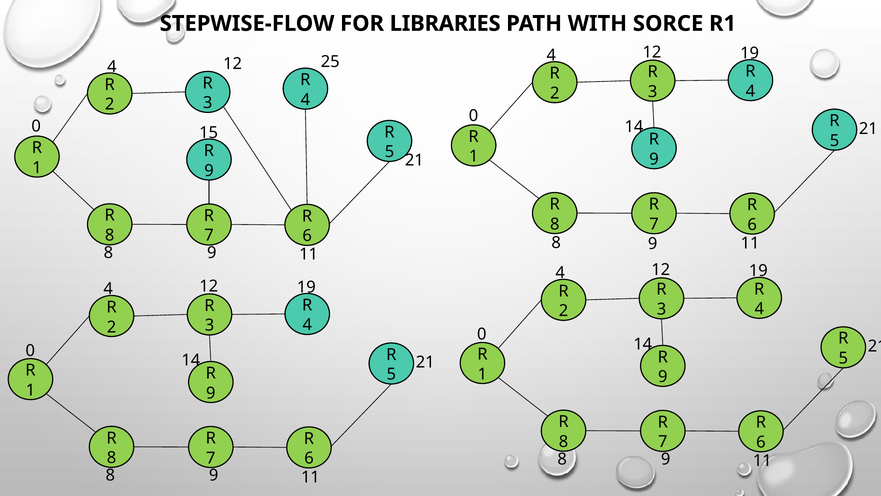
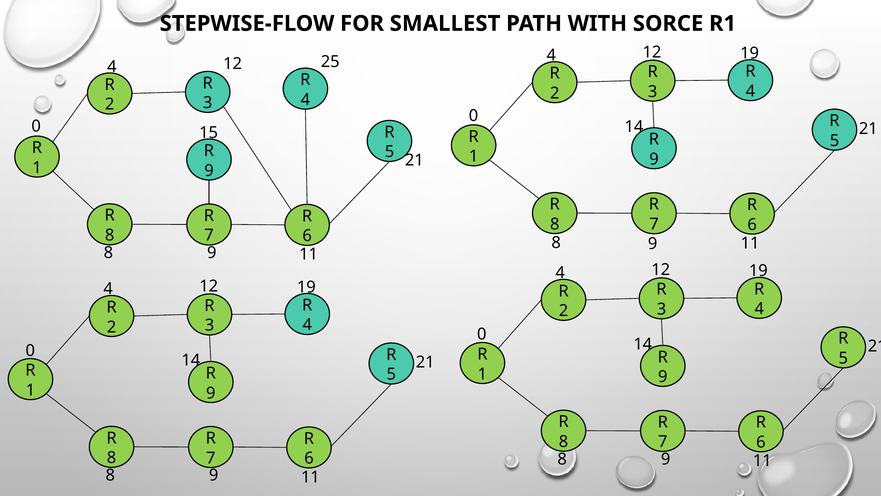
LIBRARIES: LIBRARIES -> SMALLEST (445, 24)
